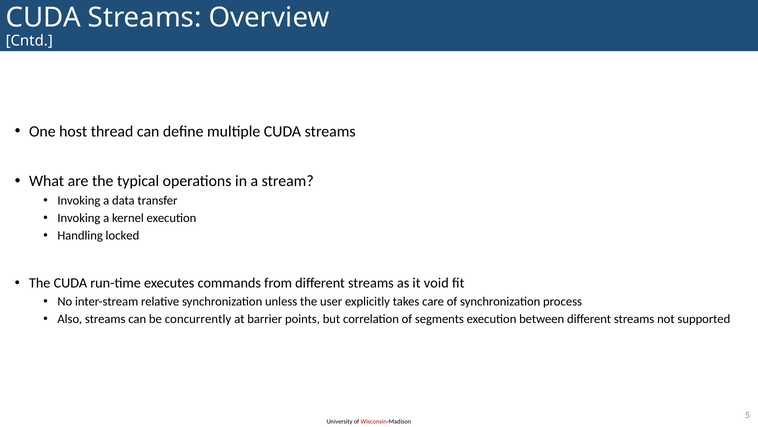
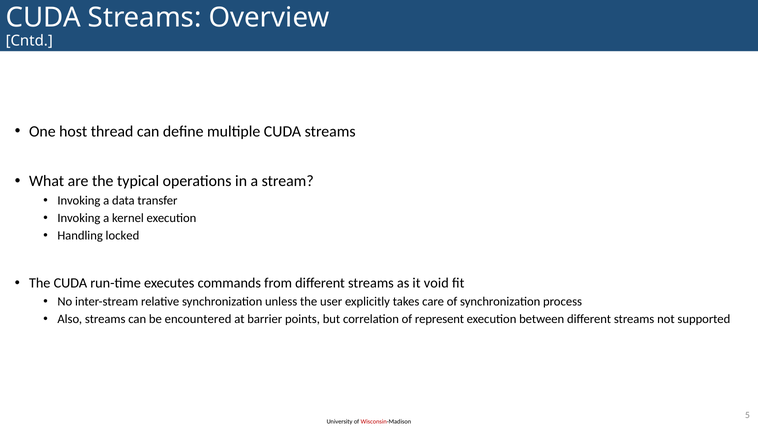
concurrently: concurrently -> encountered (198, 319)
segments: segments -> represent (439, 319)
